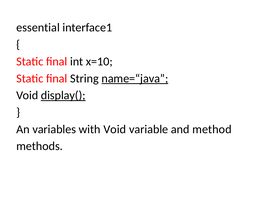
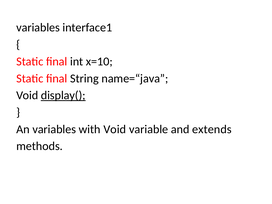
essential: essential -> variables (38, 28)
name=“java underline: present -> none (135, 78)
method: method -> extends (212, 129)
